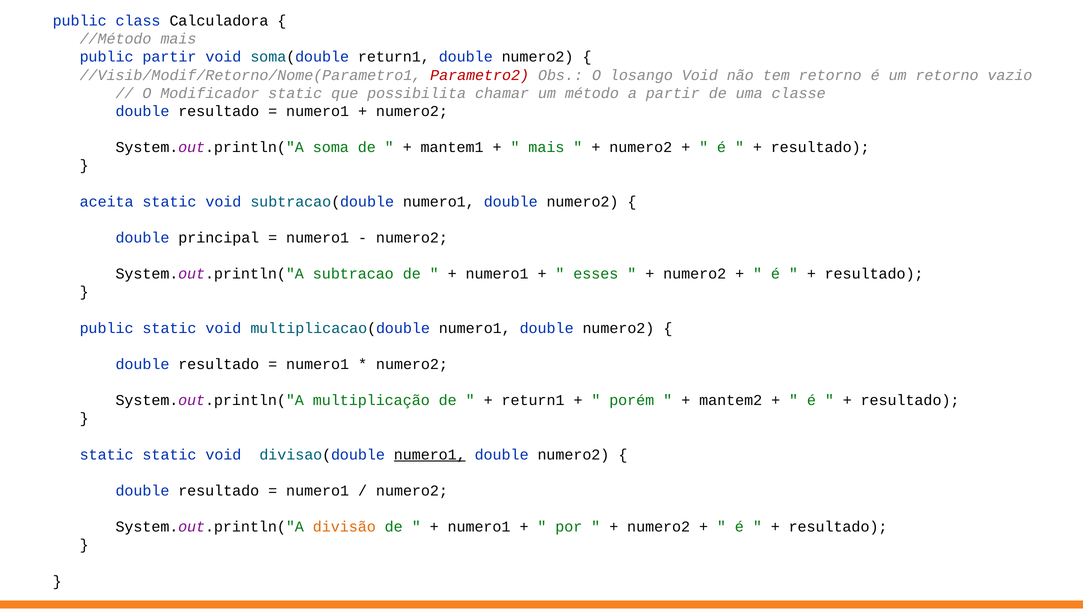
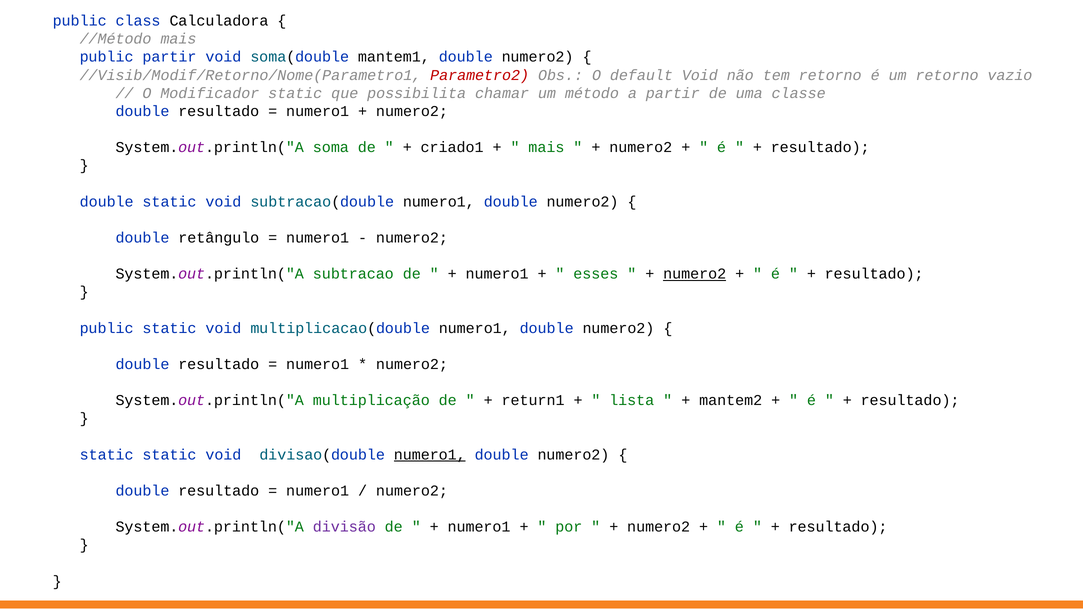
soma(double return1: return1 -> mantem1 (394, 57)
losango: losango -> default (641, 75)
mantem1: mantem1 -> criado1 (452, 147)
aceita: aceita -> double (107, 202)
principal: principal -> retângulo (219, 238)
numero2 underline: none -> present (695, 274)
porém: porém -> lista (632, 401)
divisão colour: orange -> purple (344, 527)
